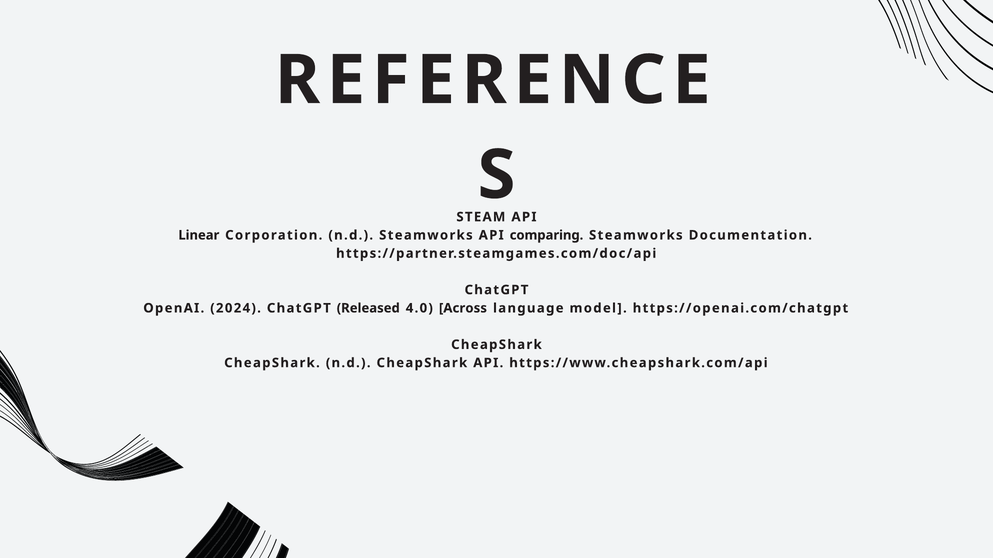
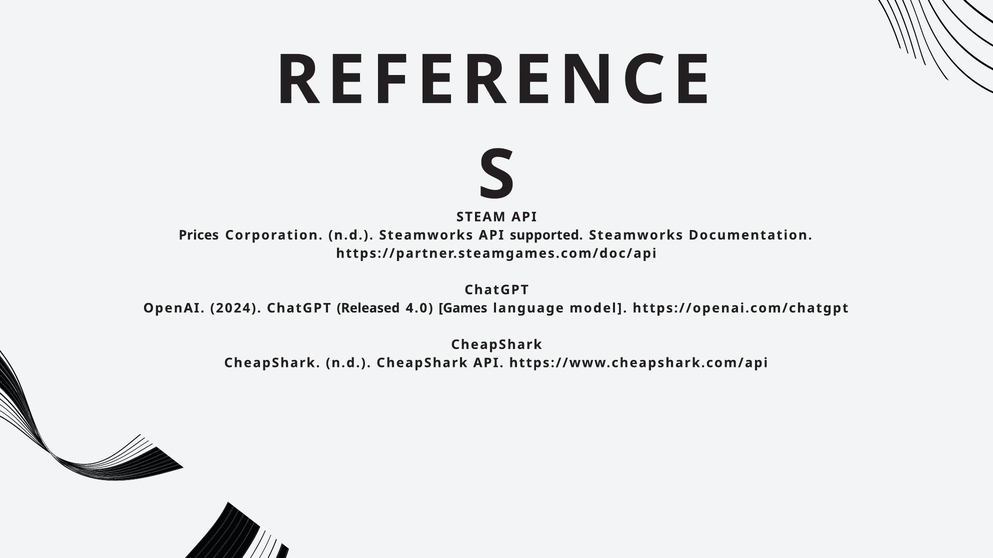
Linear: Linear -> Prices (199, 235)
comparing: comparing -> supported (546, 235)
Across: Across -> Games (463, 308)
